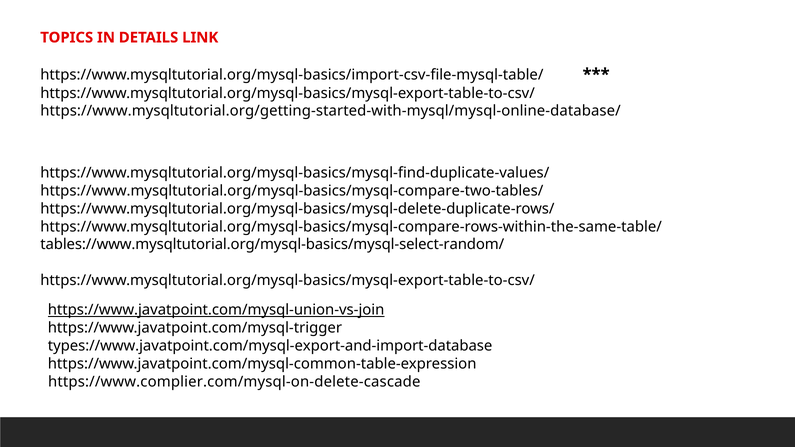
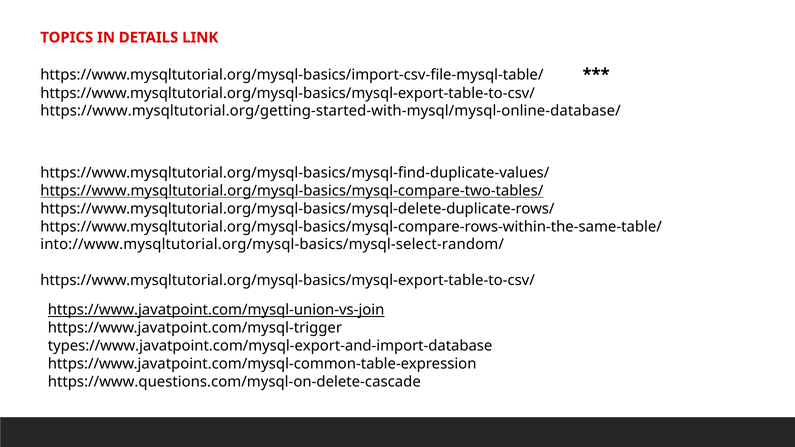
https://www.mysqltutorial.org/mysql-basics/mysql-compare-two-tables/ underline: none -> present (292, 191)
tables://www.mysqltutorial.org/mysql-basics/mysql-select-random/: tables://www.mysqltutorial.org/mysql-basics/mysql-select-random/ -> into://www.mysqltutorial.org/mysql-basics/mysql-select-random/ (272, 245)
https://www.complier.com/mysql-on-delete-cascade: https://www.complier.com/mysql-on-delete-cascade -> https://www.questions.com/mysql-on-delete-cascade (234, 382)
